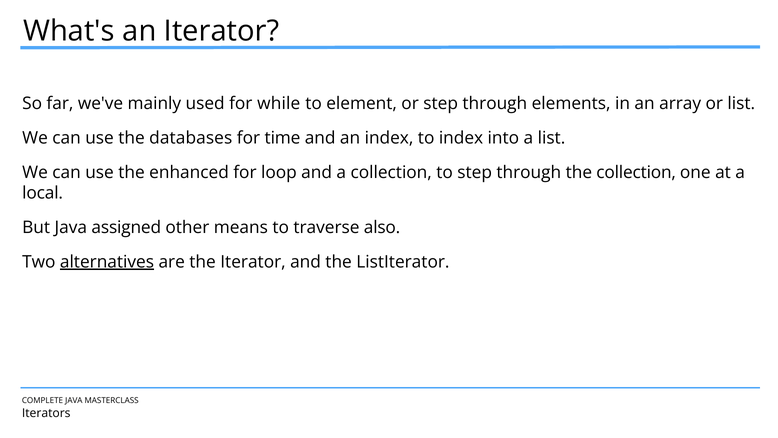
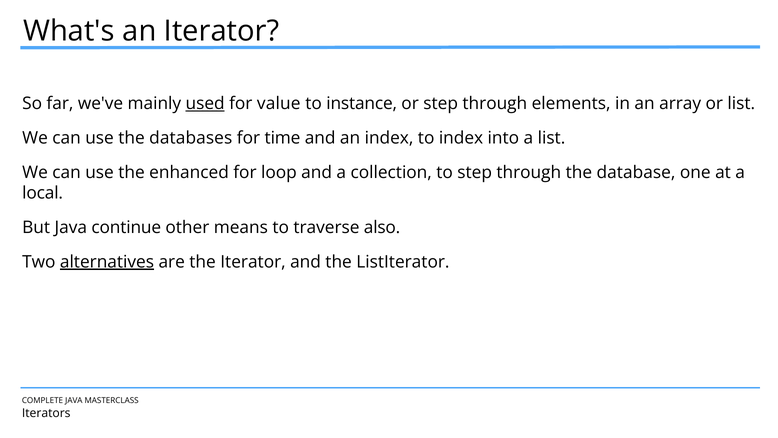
used underline: none -> present (205, 104)
while: while -> value (279, 104)
element: element -> instance (362, 104)
the collection: collection -> database (636, 172)
assigned: assigned -> continue (126, 227)
